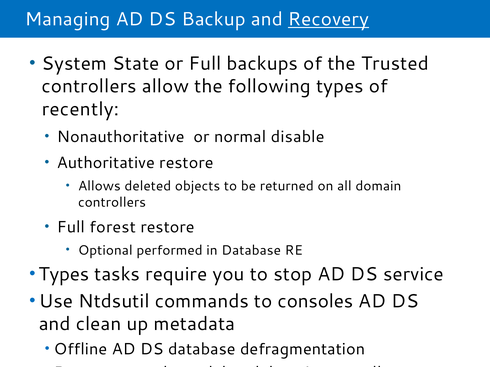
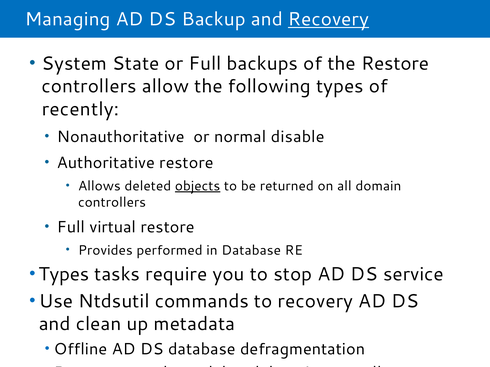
the Trusted: Trusted -> Restore (395, 64)
objects underline: none -> present (198, 186)
forest: forest -> virtual (113, 227)
Optional: Optional -> Provides (105, 251)
to consoles: consoles -> recovery (315, 302)
